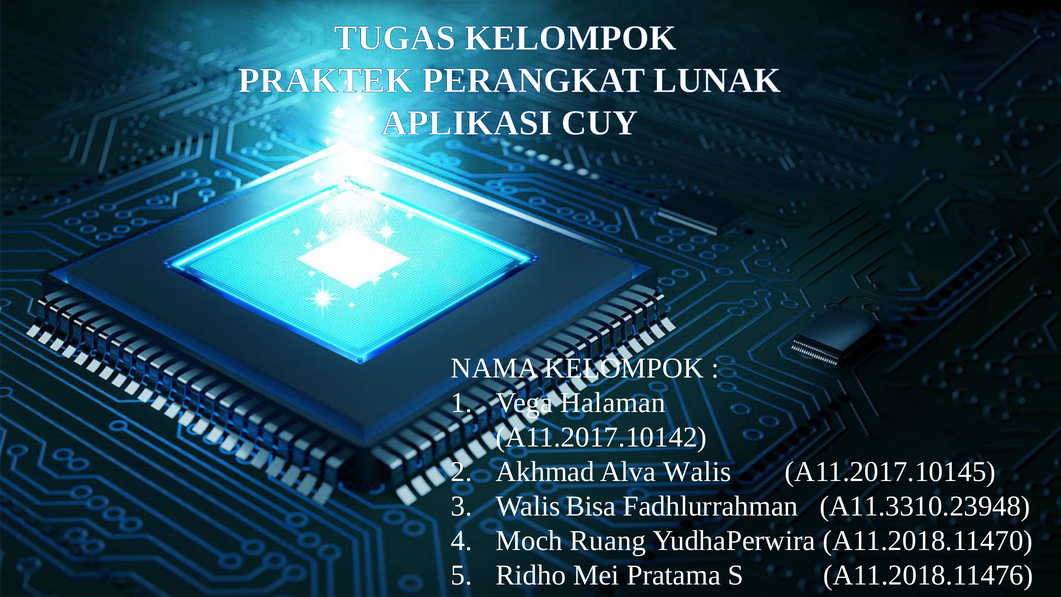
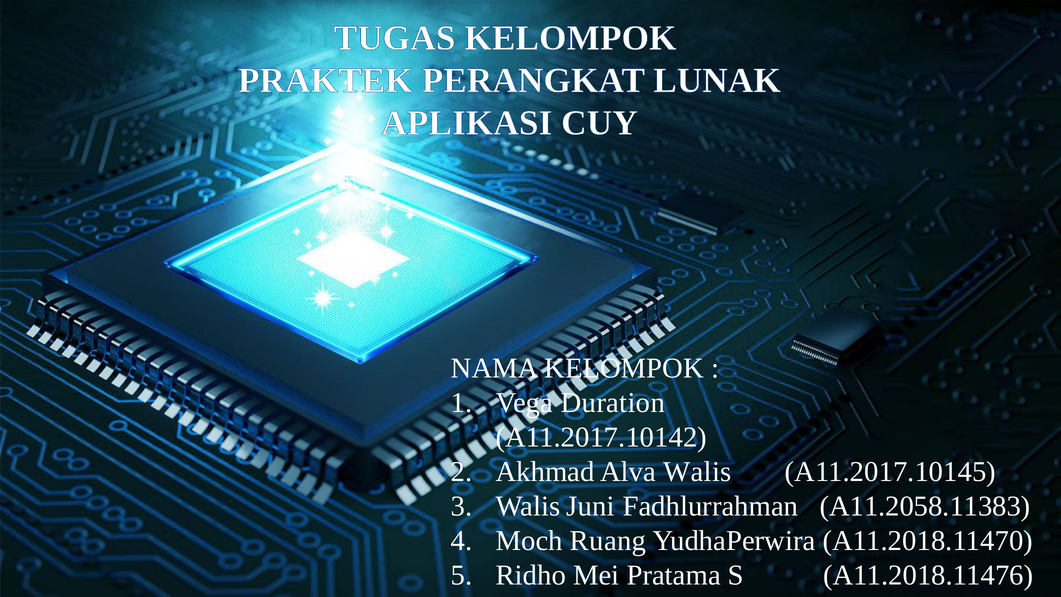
Halaman: Halaman -> Duration (613, 403)
Bisa: Bisa -> Juni (591, 506)
A11.3310.23948: A11.3310.23948 -> A11.2058.11383 (925, 506)
